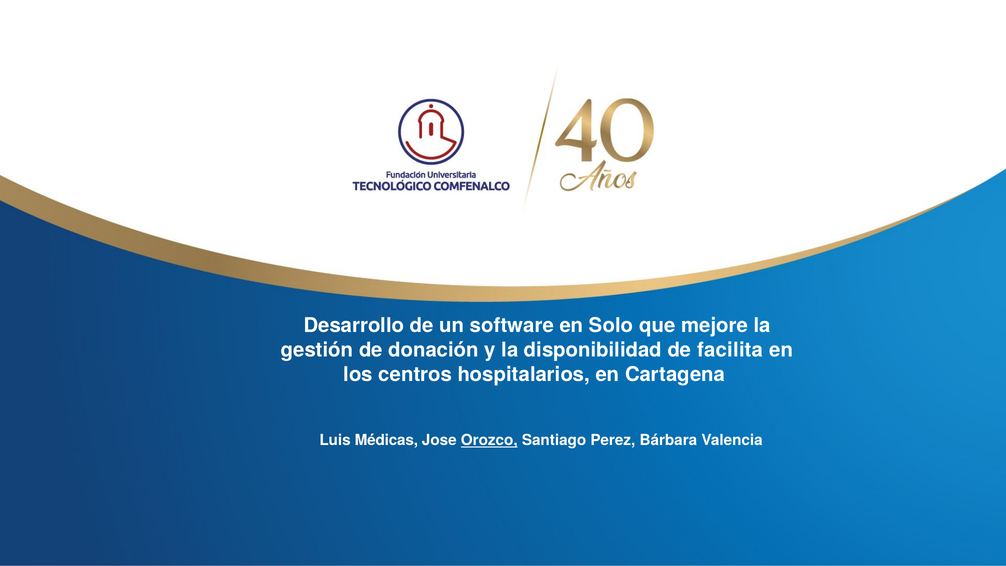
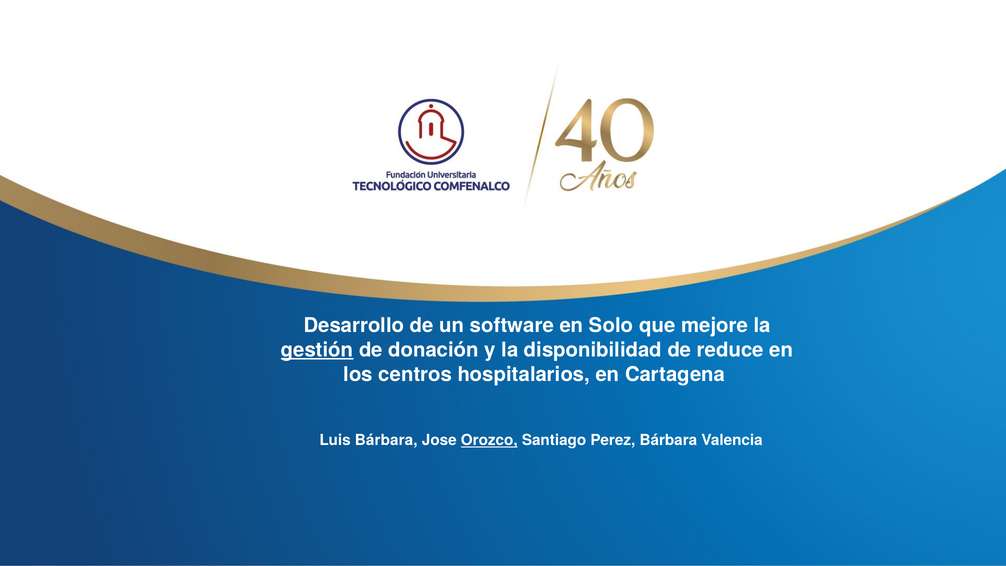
gestión underline: none -> present (317, 350)
facilita: facilita -> reduce (730, 350)
Luis Médicas: Médicas -> Bárbara (386, 440)
